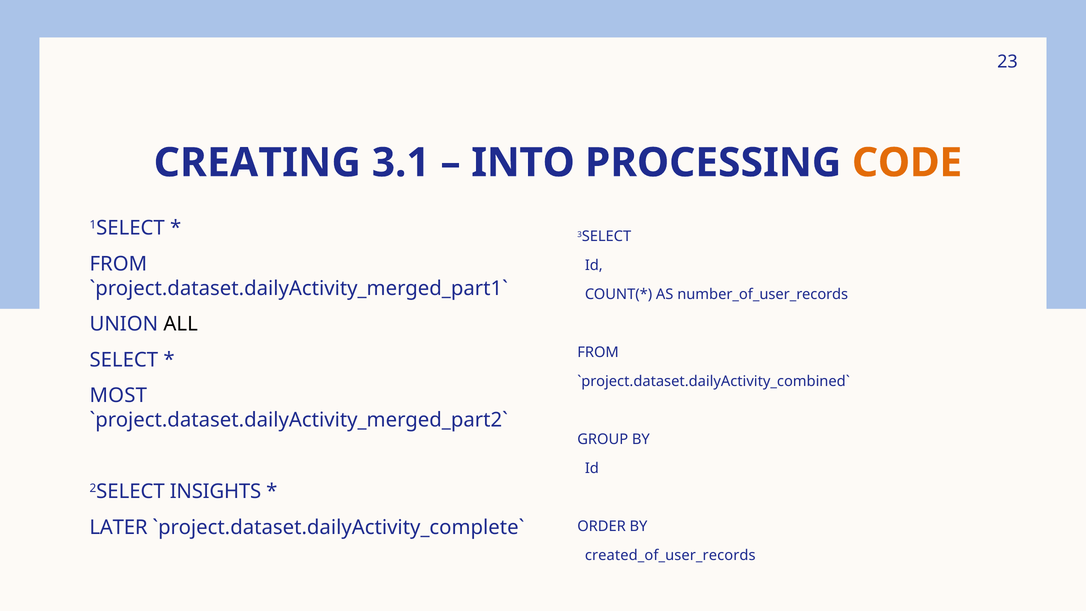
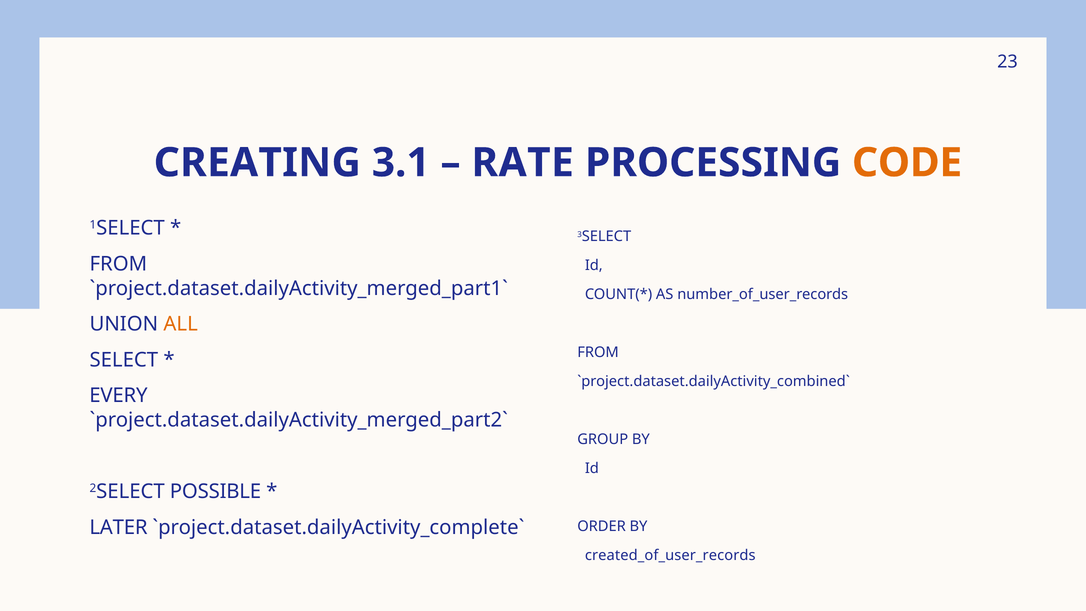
INTO: INTO -> RATE (523, 163)
ALL colour: black -> orange (181, 324)
MOST: MOST -> EVERY (118, 396)
INSIGHTS: INSIGHTS -> POSSIBLE (216, 491)
